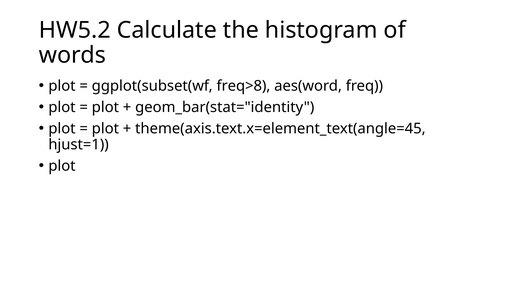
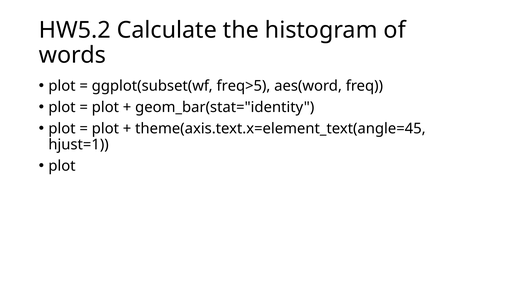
freq>8: freq>8 -> freq>5 (243, 86)
